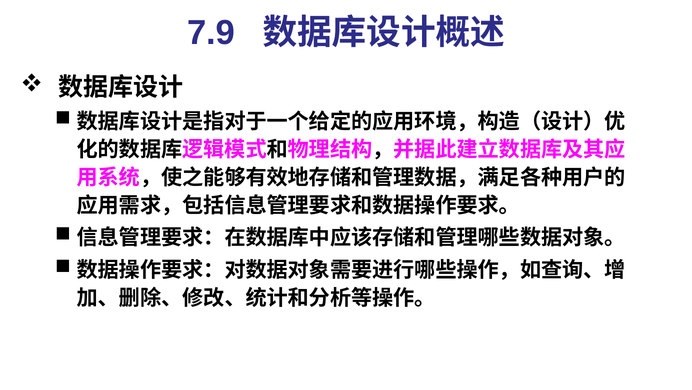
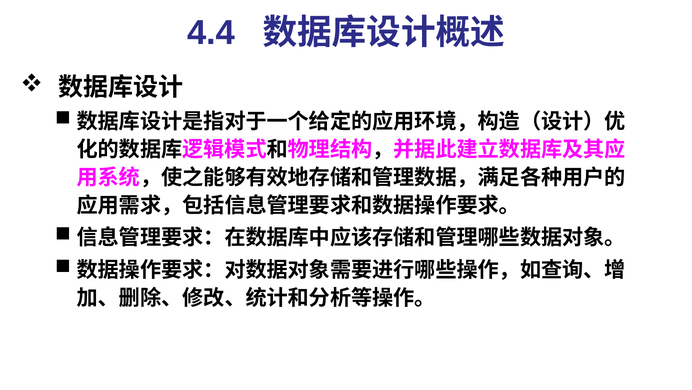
7.9: 7.9 -> 4.4 (211, 33)
